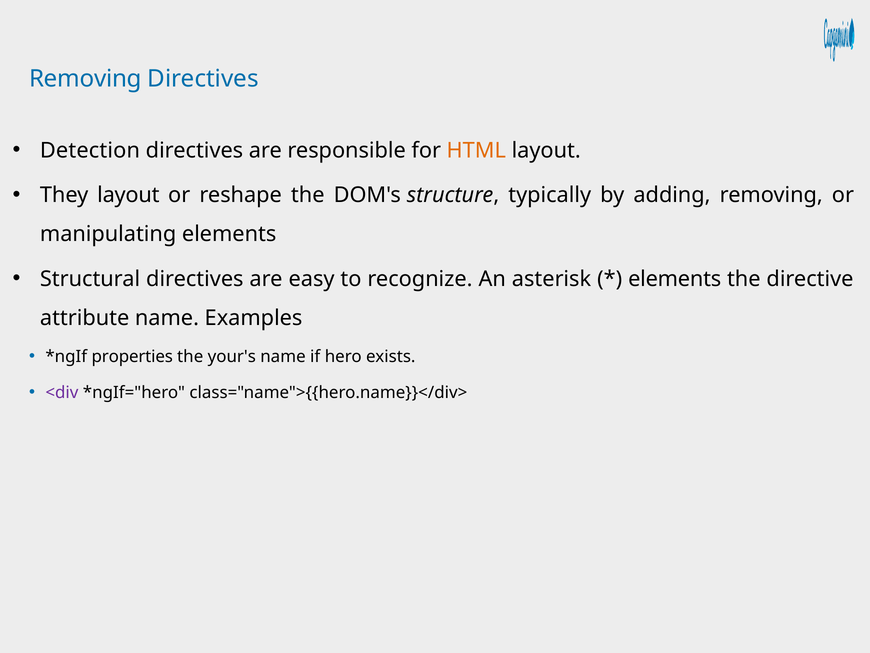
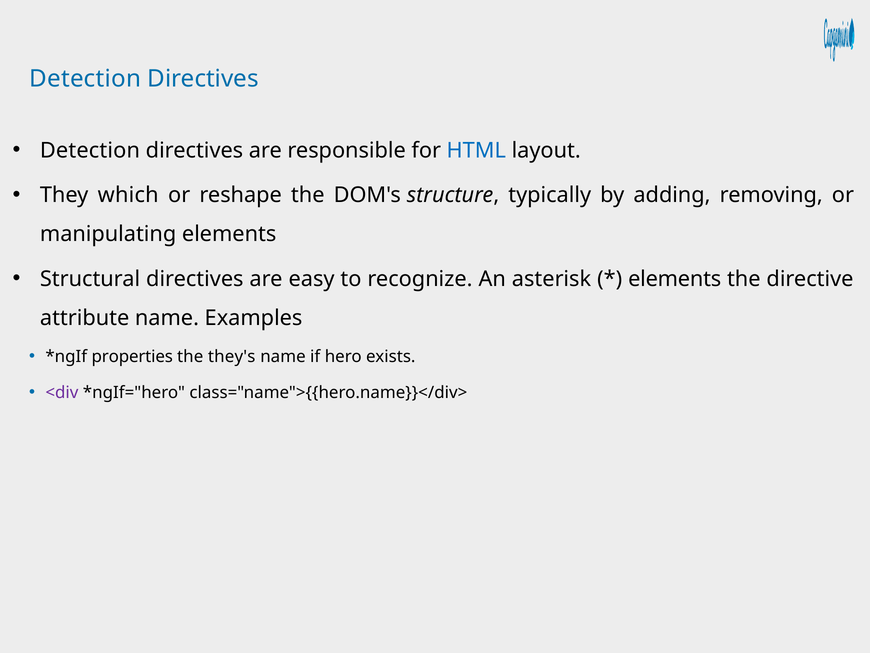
Removing: Removing -> Detection (85, 79)
HTML colour: orange -> blue (476, 150)
They layout: layout -> which (128, 195)
your's: your's -> they's (232, 356)
